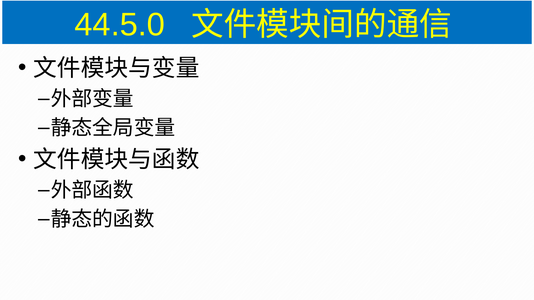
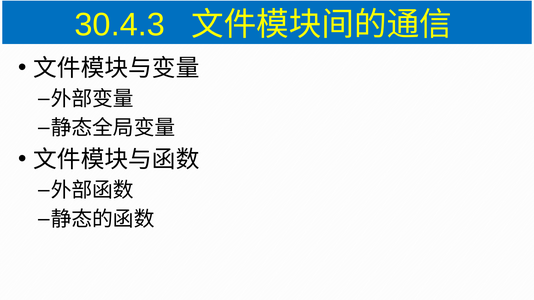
44.5.0: 44.5.0 -> 30.4.3 (120, 25)
